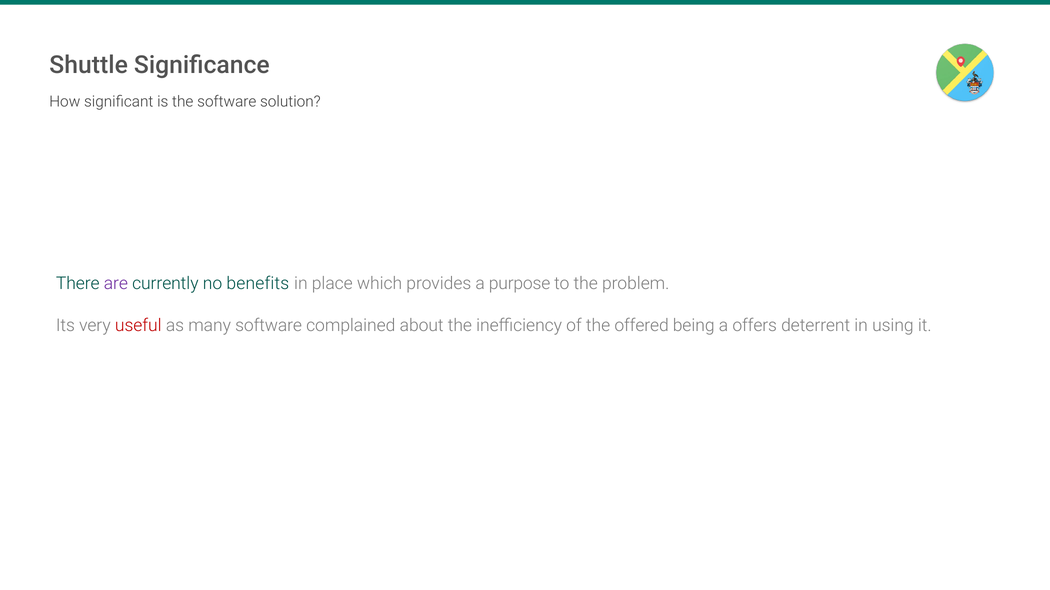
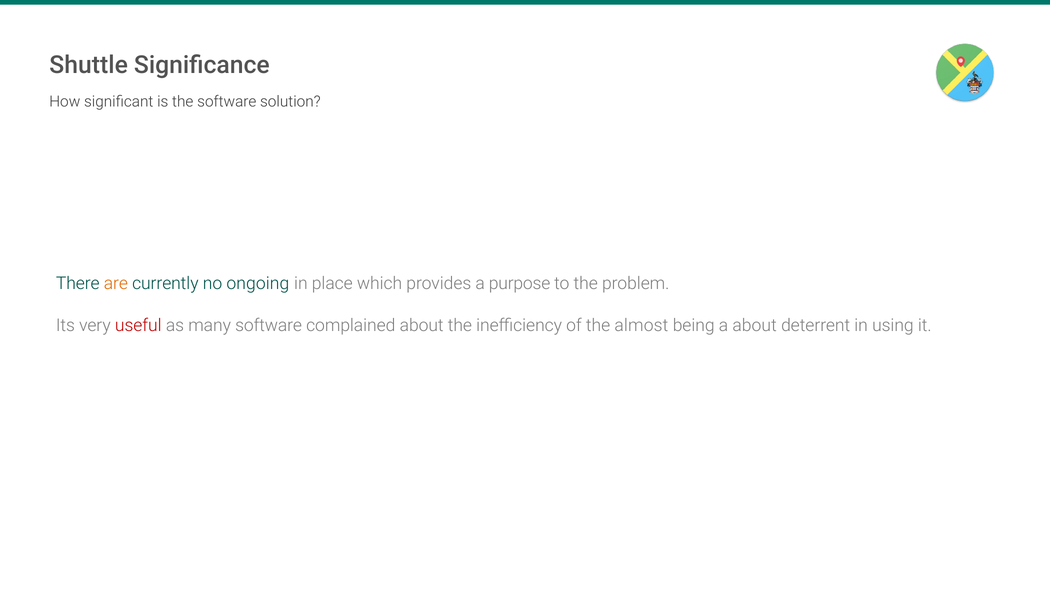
are colour: purple -> orange (116, 284)
benefits: benefits -> ongoing (258, 284)
offered: offered -> almost (641, 326)
a offers: offers -> about (755, 326)
